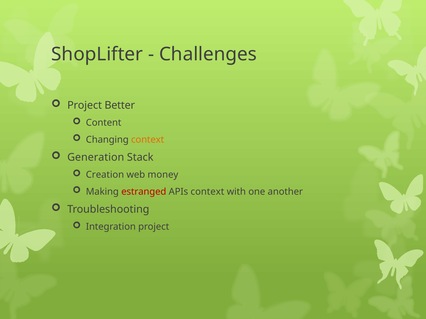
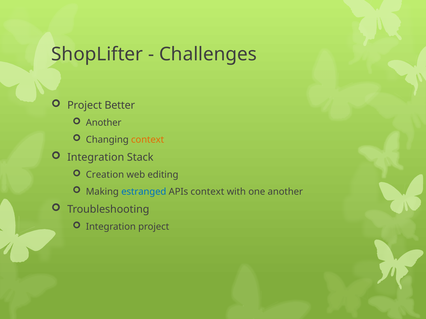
Content: Content -> Another (104, 123)
Generation: Generation -> Integration (96, 158)
money: money -> editing (163, 175)
estranged colour: red -> blue (144, 192)
